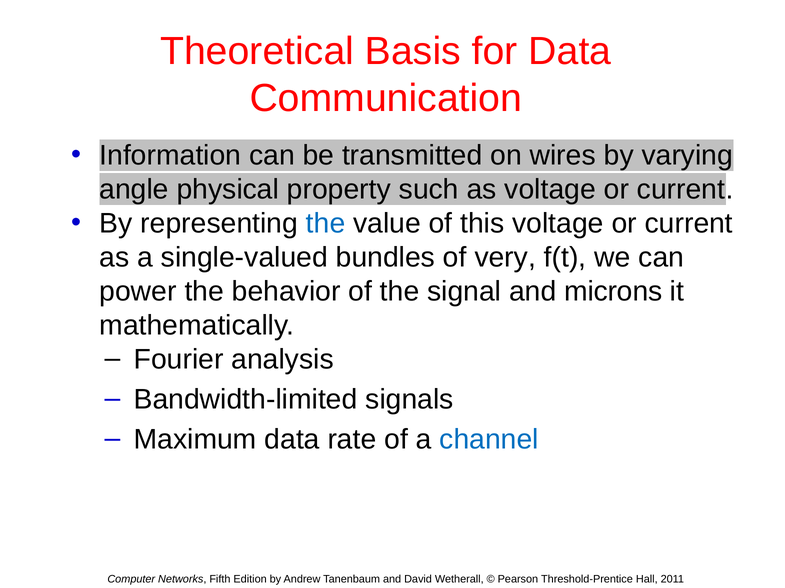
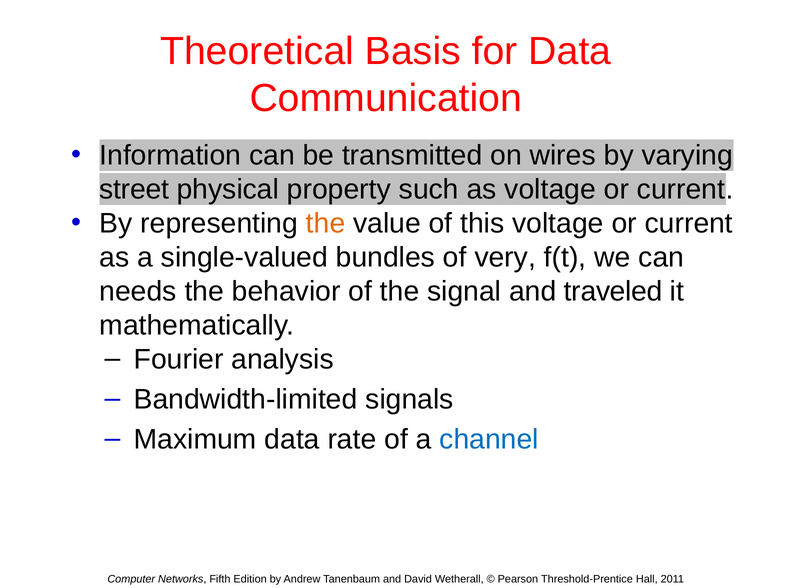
angle: angle -> street (134, 190)
the colour: blue -> orange (326, 224)
power: power -> needs (138, 292)
microns: microns -> traveled (613, 292)
